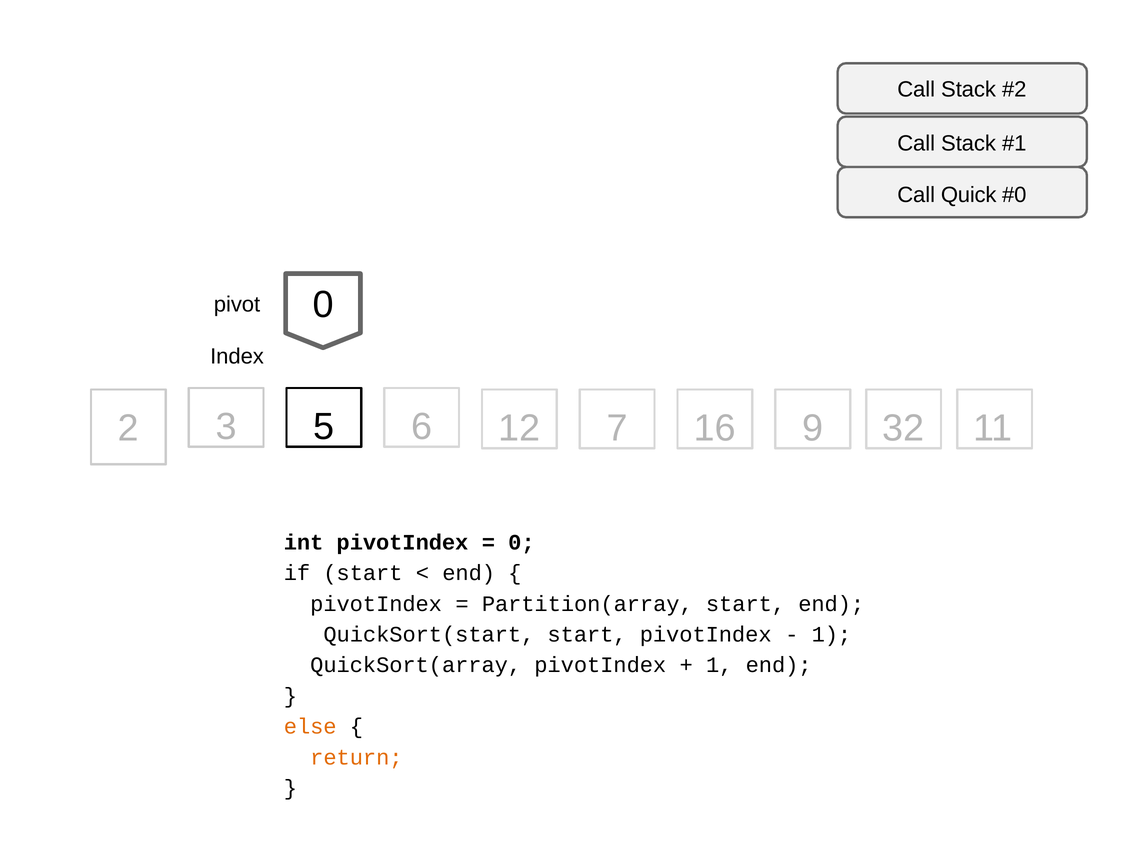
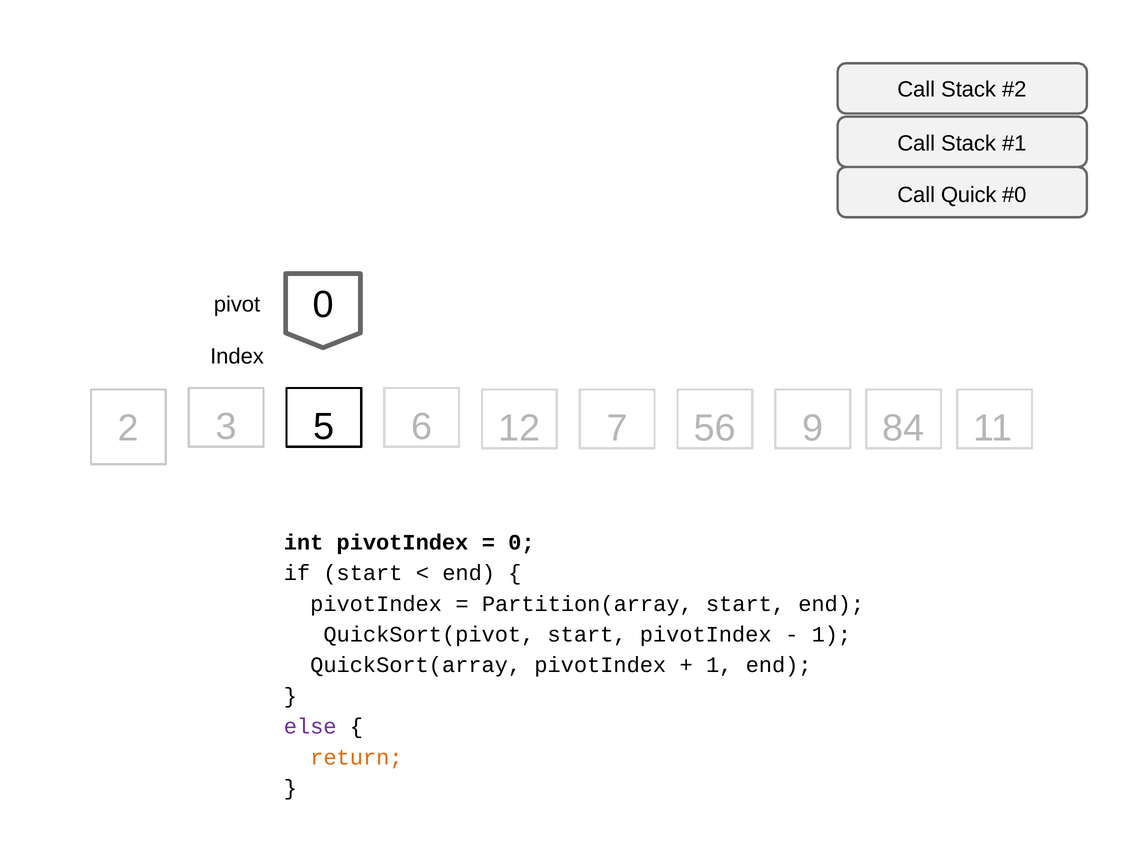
16: 16 -> 56 (715, 428)
32: 32 -> 84 (903, 428)
QuickSort(start: QuickSort(start -> QuickSort(pivot (429, 635)
else colour: orange -> purple (310, 727)
